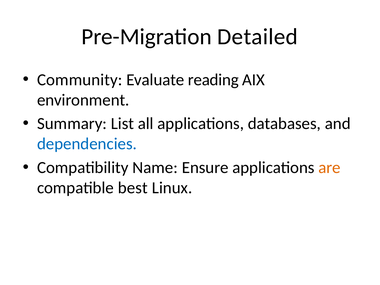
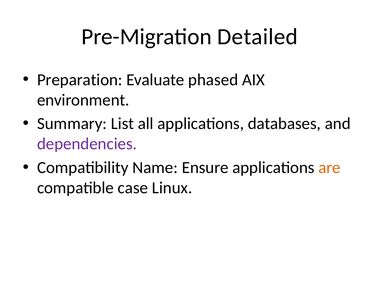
Community: Community -> Preparation (80, 80)
reading: reading -> phased (213, 80)
dependencies colour: blue -> purple (87, 144)
best: best -> case (133, 188)
